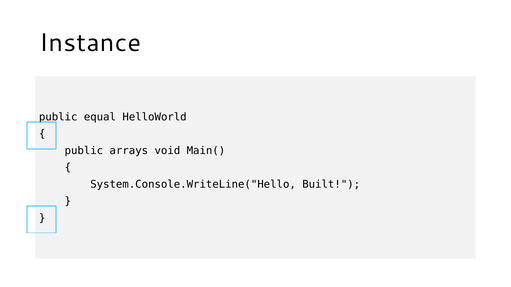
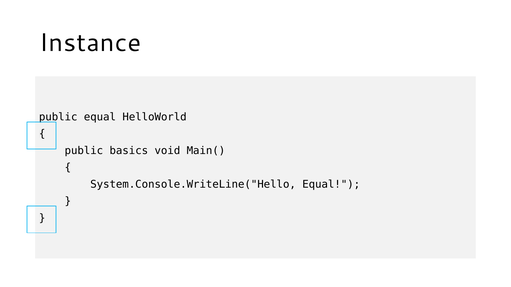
arrays: arrays -> basics (129, 151)
System.Console.WriteLine("Hello Built: Built -> Equal (331, 184)
